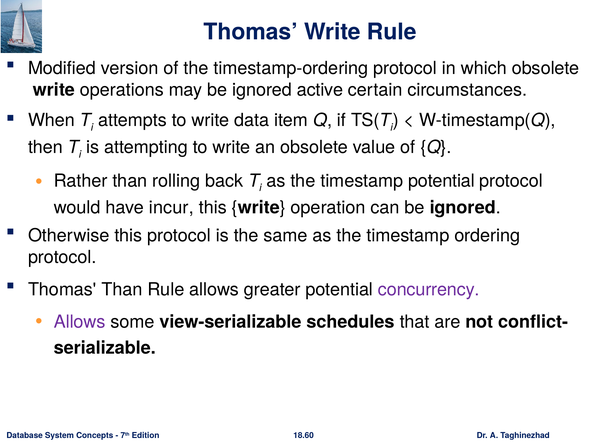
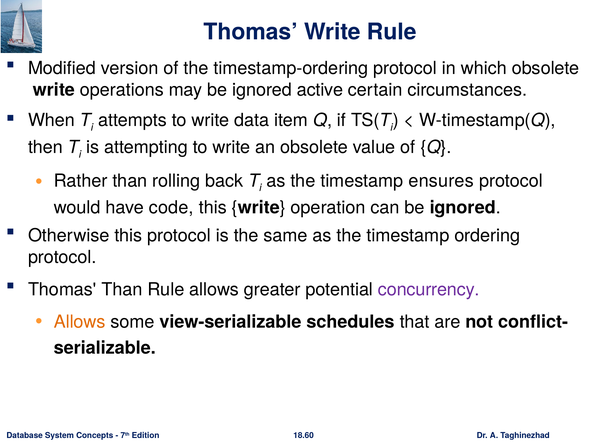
timestamp potential: potential -> ensures (441, 181)
incur: incur -> code (171, 207)
Allows colour: purple -> orange (80, 321)
